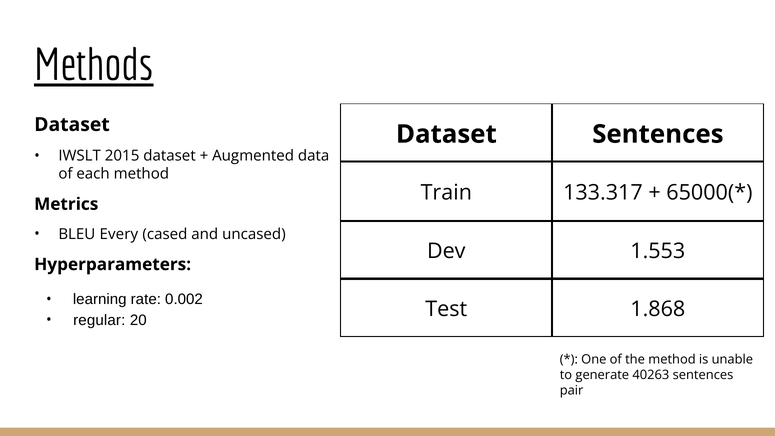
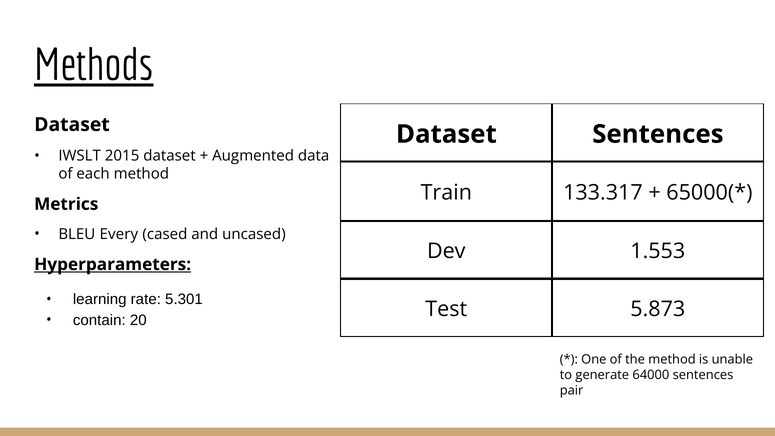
Hyperparameters underline: none -> present (113, 264)
0.002: 0.002 -> 5.301 (184, 299)
1.868: 1.868 -> 5.873 (658, 309)
regular: regular -> contain (99, 320)
40263: 40263 -> 64000 (651, 375)
